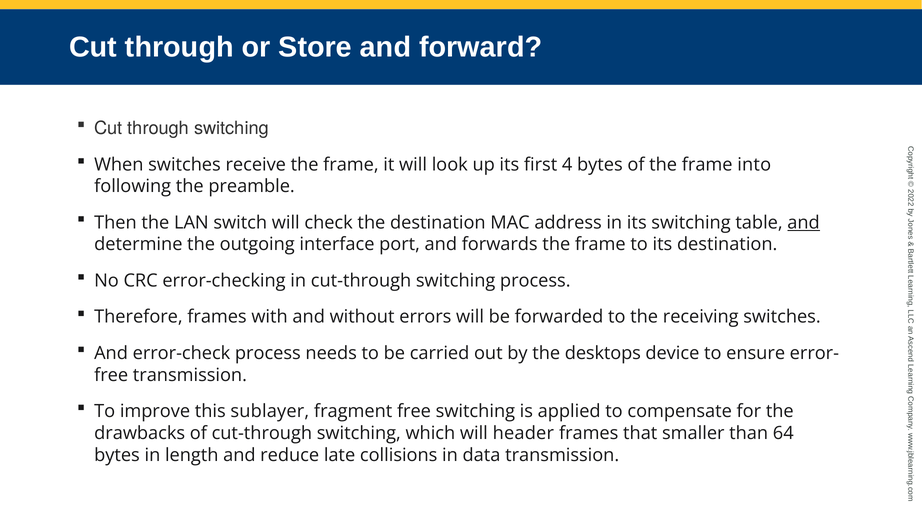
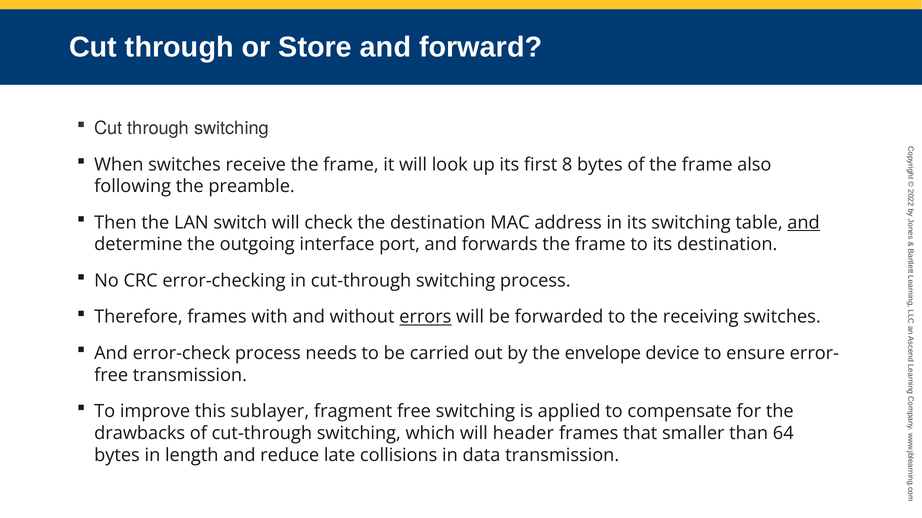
4: 4 -> 8 (567, 165)
into: into -> also (754, 165)
errors underline: none -> present (425, 317)
desktops: desktops -> envelope (603, 354)
